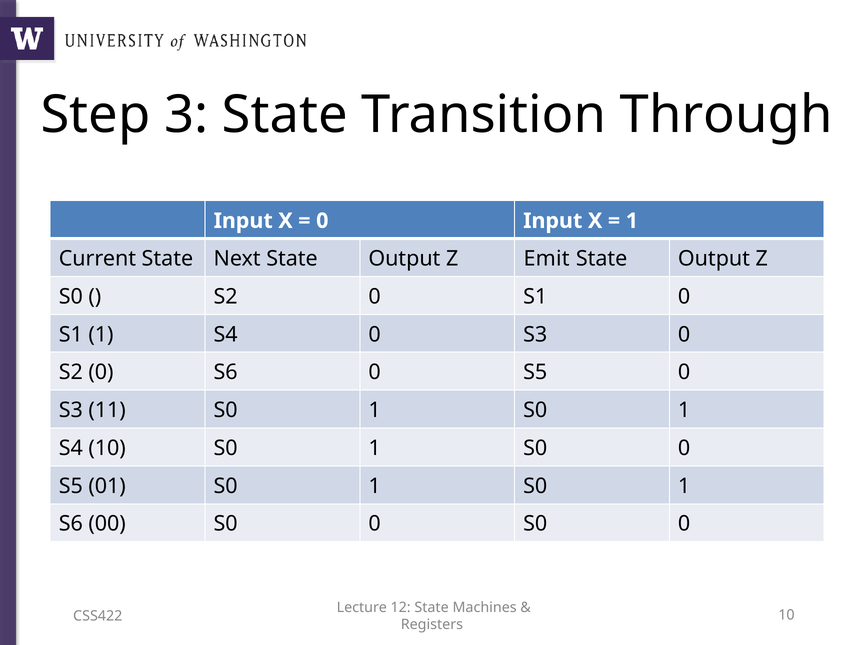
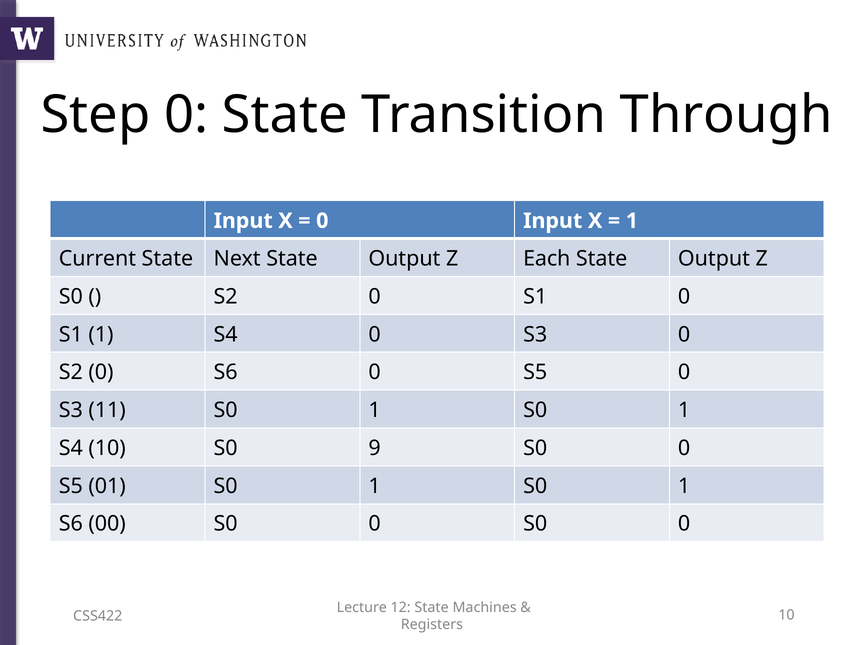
Step 3: 3 -> 0 (186, 115)
Emit: Emit -> Each (547, 259)
10 S0 1: 1 -> 9 (375, 448)
